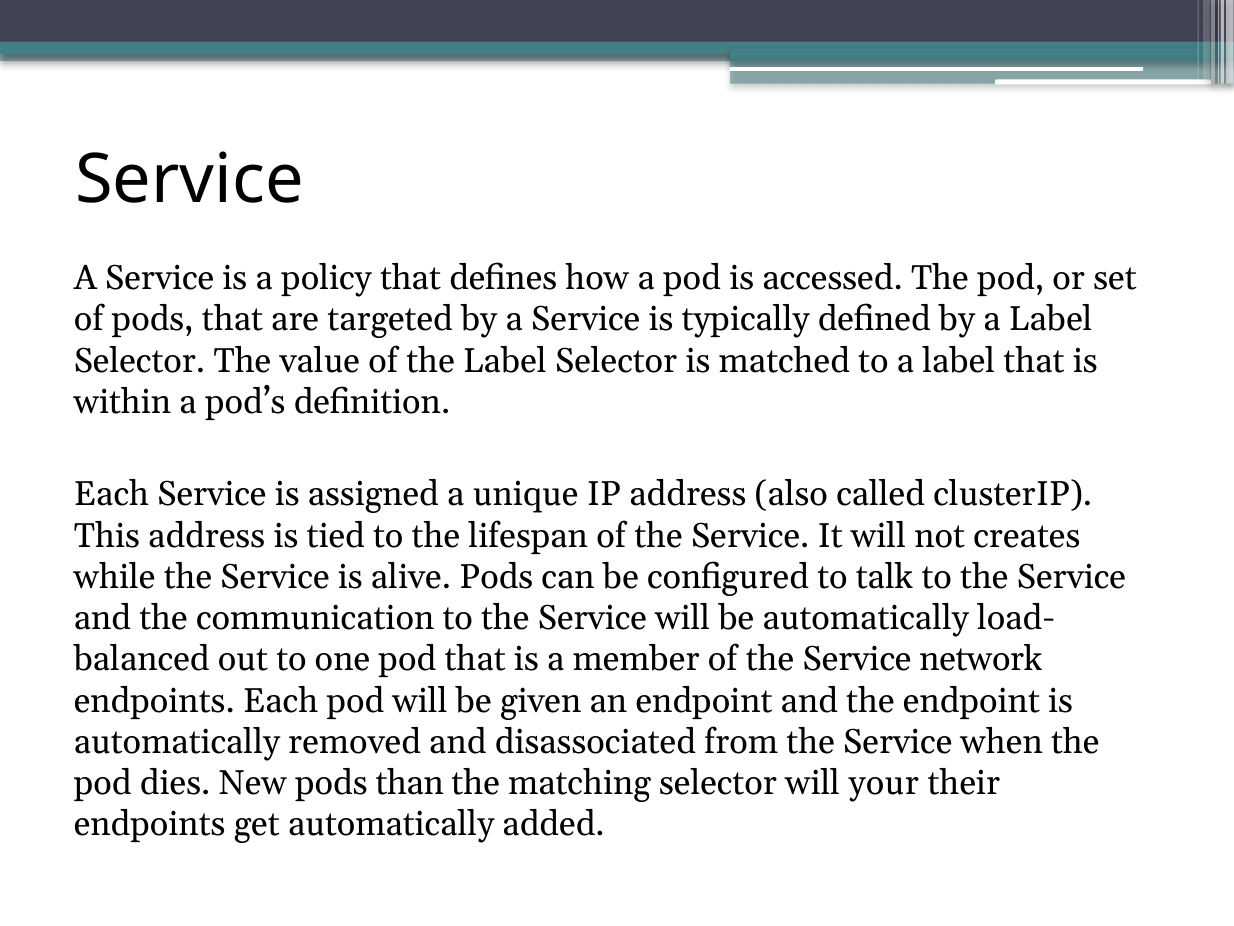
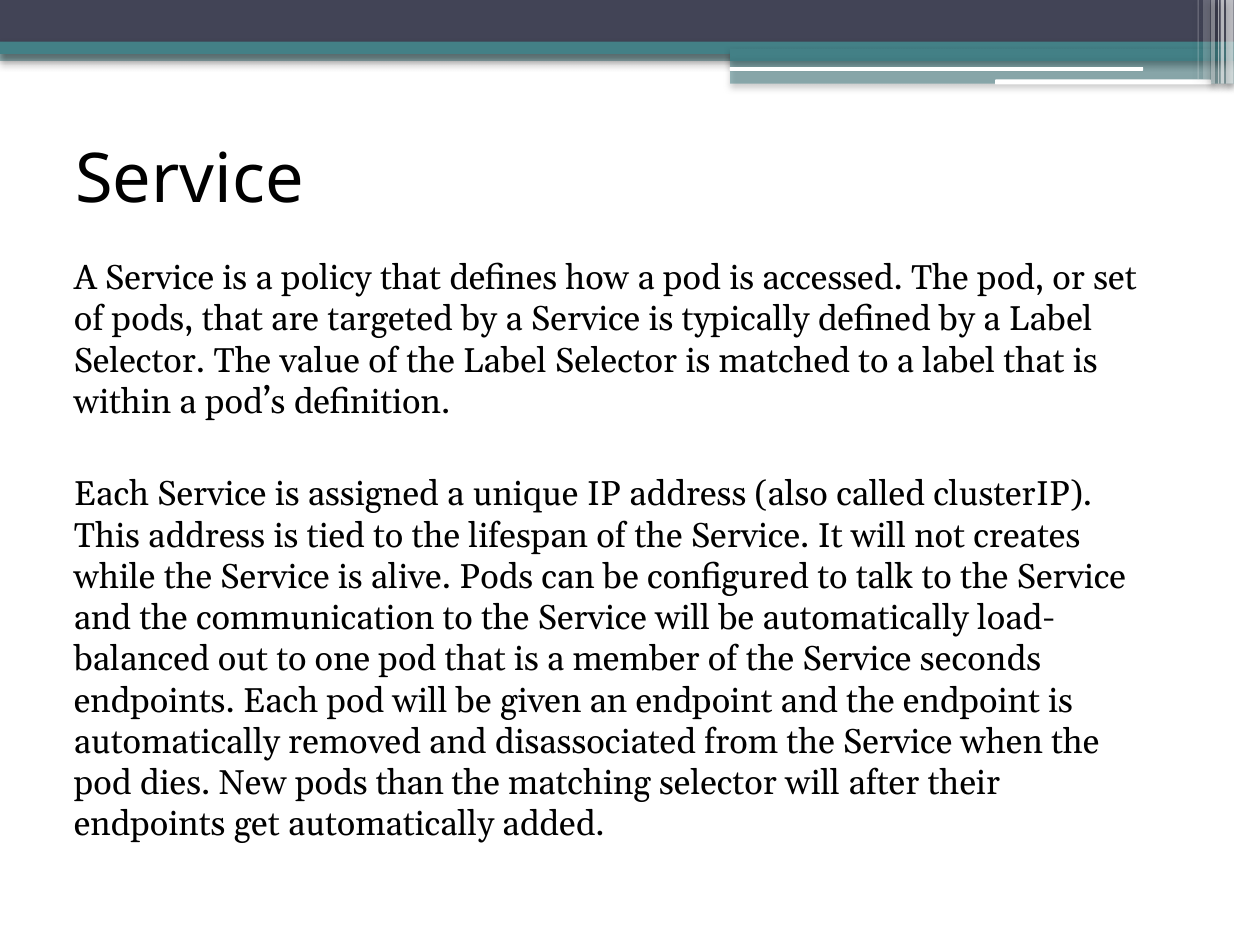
network: network -> seconds (981, 659)
your: your -> after (884, 783)
